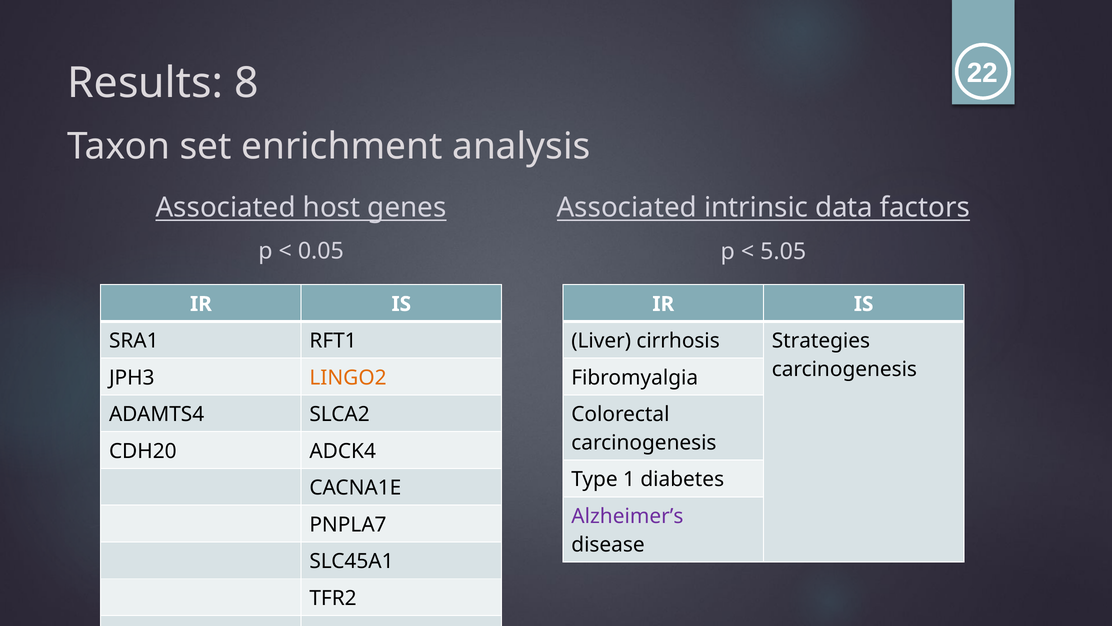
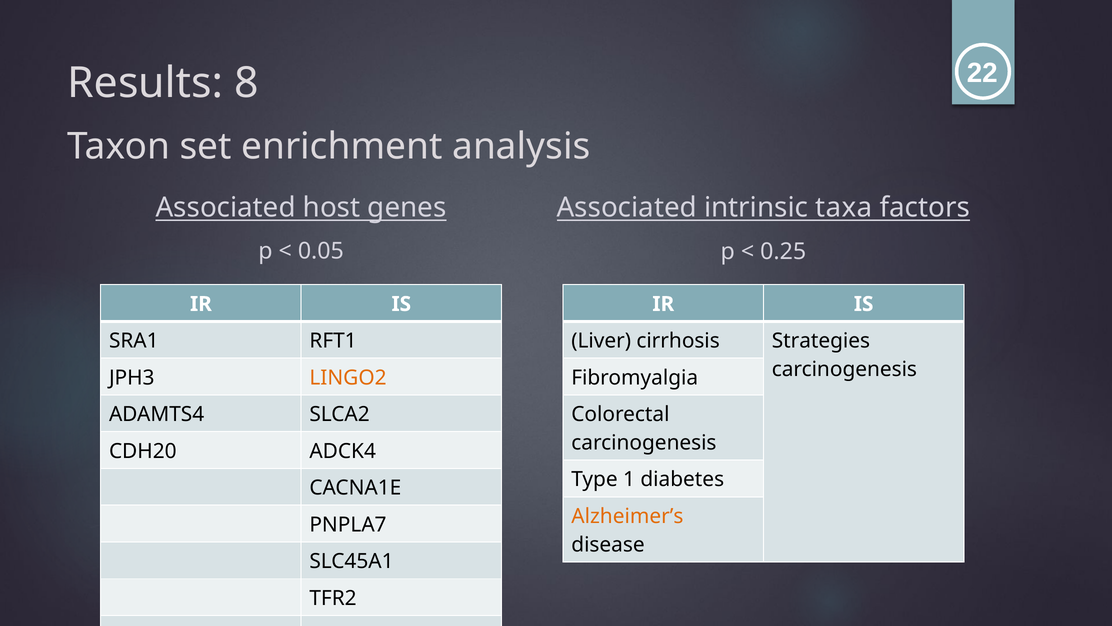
data: data -> taxa (844, 207)
5.05: 5.05 -> 0.25 (783, 251)
Alzheimer’s colour: purple -> orange (627, 516)
